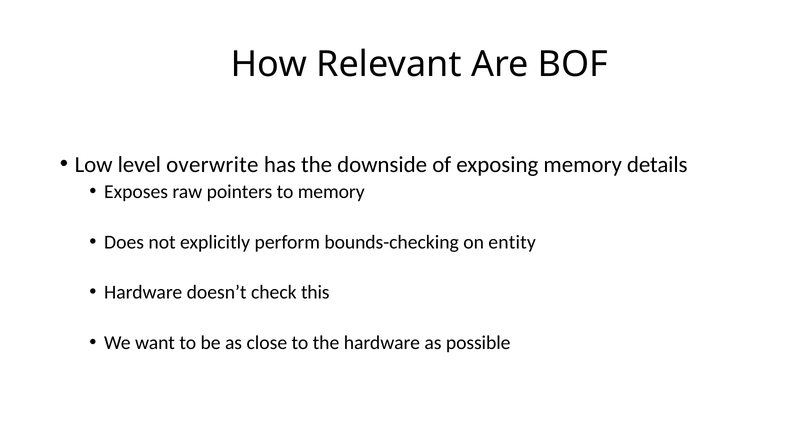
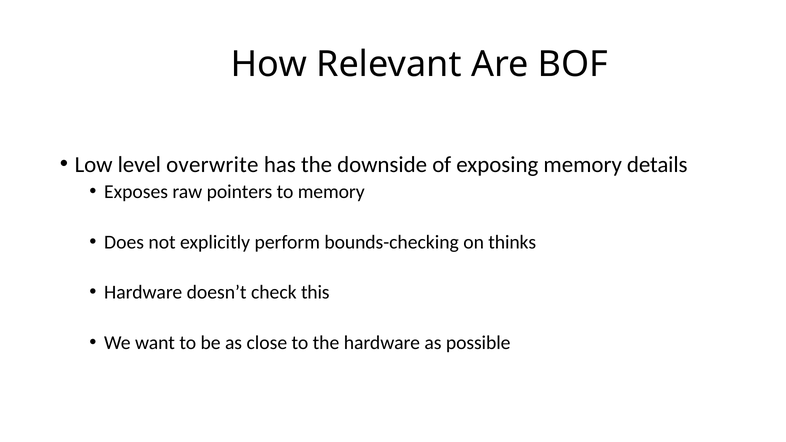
entity: entity -> thinks (512, 242)
